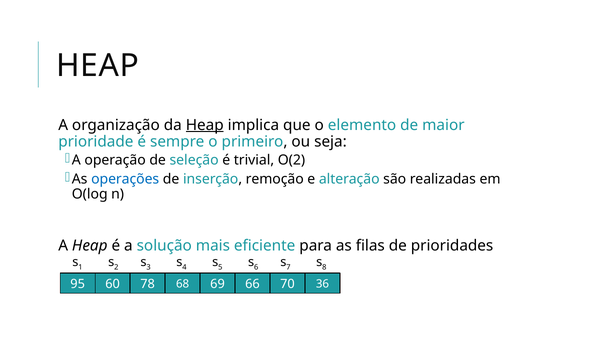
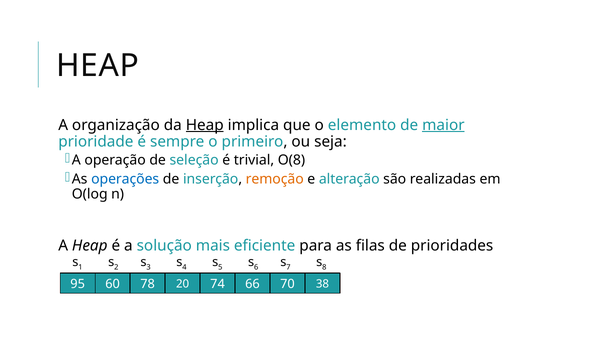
maior underline: none -> present (443, 125)
O(2: O(2 -> O(8 (291, 160)
remoção colour: black -> orange (275, 179)
68: 68 -> 20 (183, 284)
69: 69 -> 74 (218, 284)
36: 36 -> 38 (322, 284)
